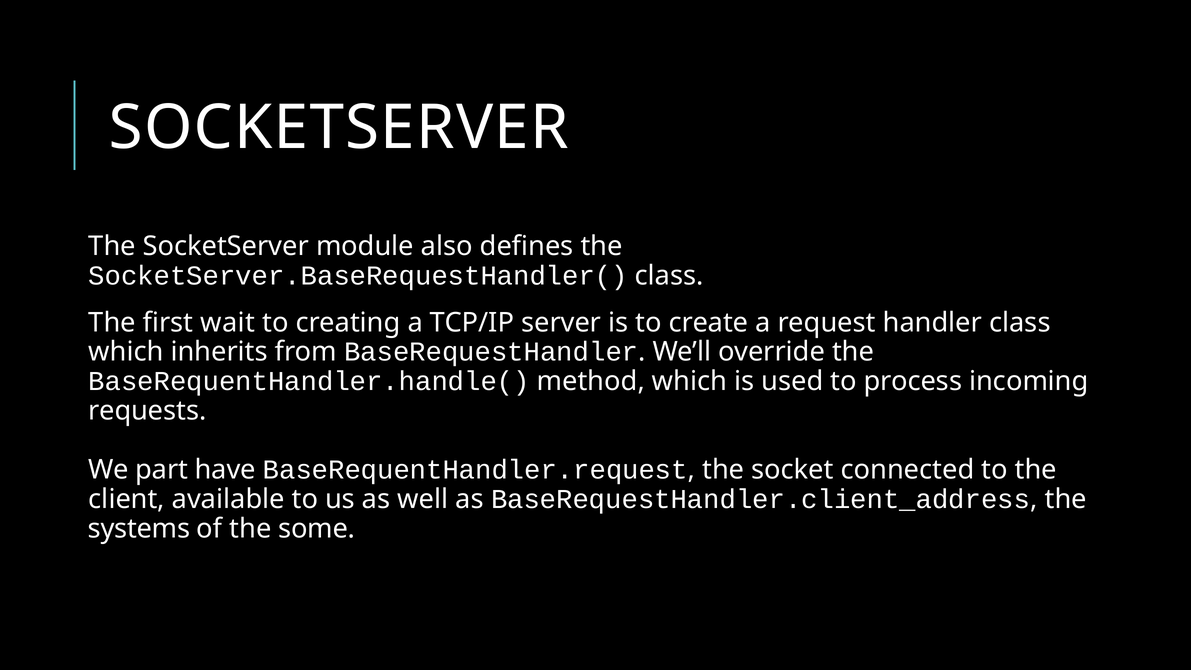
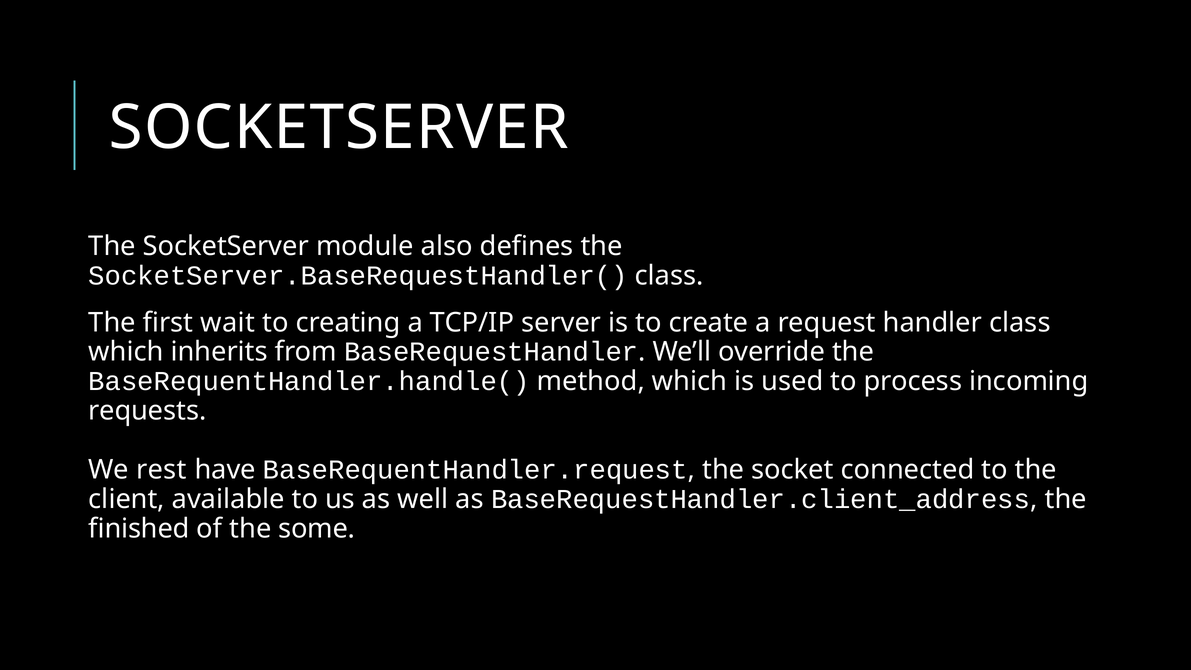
part: part -> rest (161, 470)
systems: systems -> finished (139, 529)
